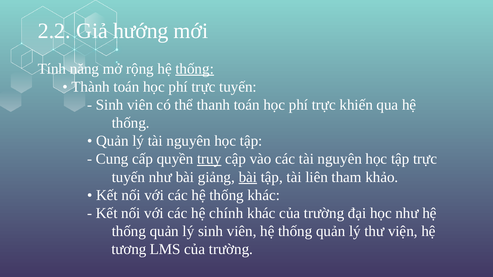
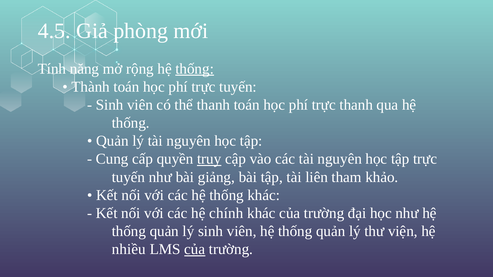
2.2: 2.2 -> 4.5 (54, 31)
hướng: hướng -> phòng (141, 31)
trực khiến: khiến -> thanh (356, 105)
bài underline: present -> none (248, 177)
tương: tương -> nhiều (129, 250)
của underline: none -> present (195, 250)
